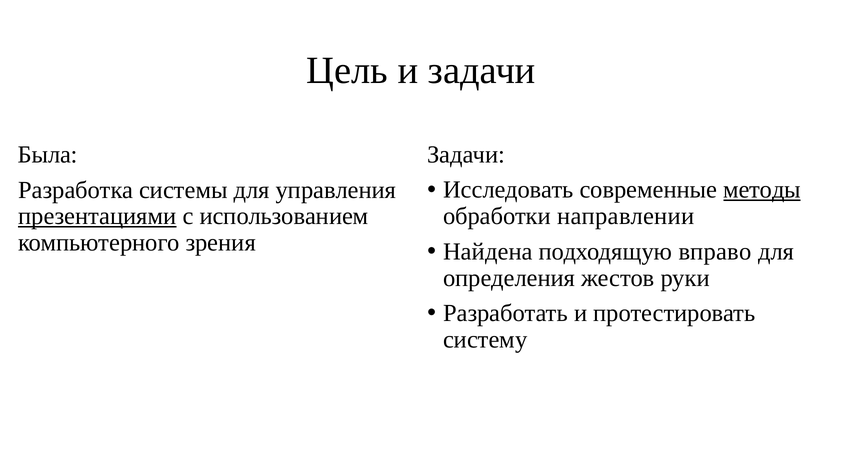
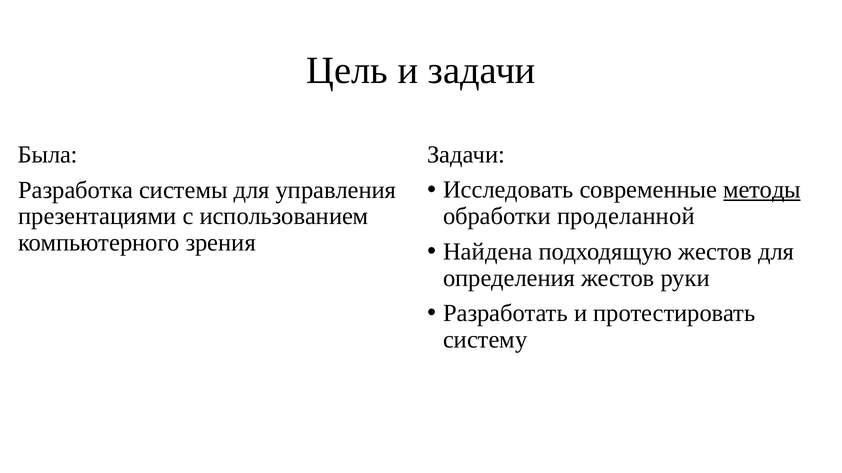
презентациями underline: present -> none (97, 217)
направлении: направлении -> проделанной (626, 217)
подходящую вправо: вправо -> жестов (715, 252)
